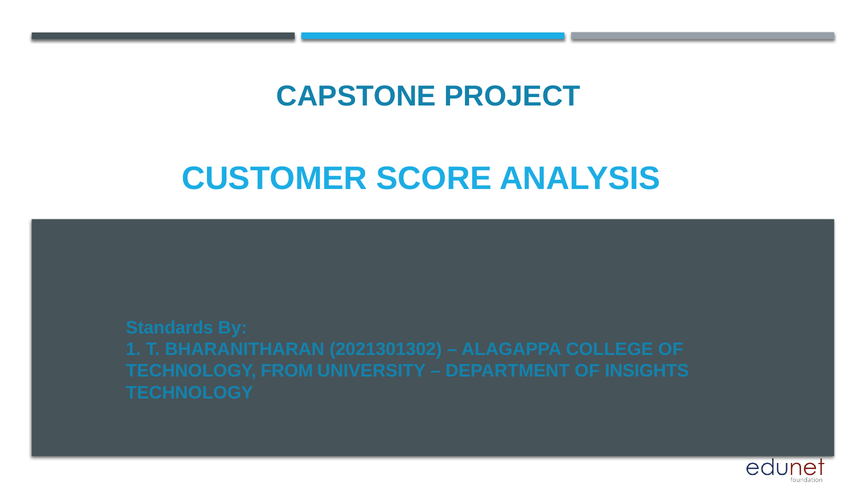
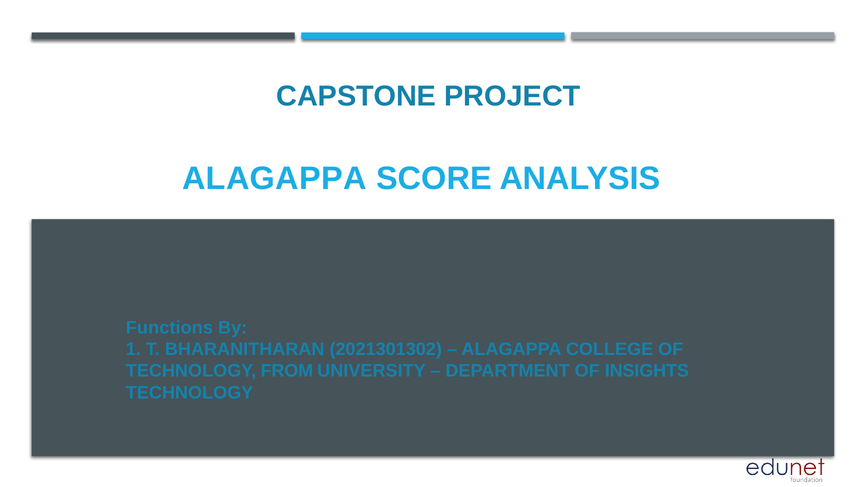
CUSTOMER: CUSTOMER -> ALAGAPPA (274, 178)
Standards: Standards -> Functions (169, 328)
